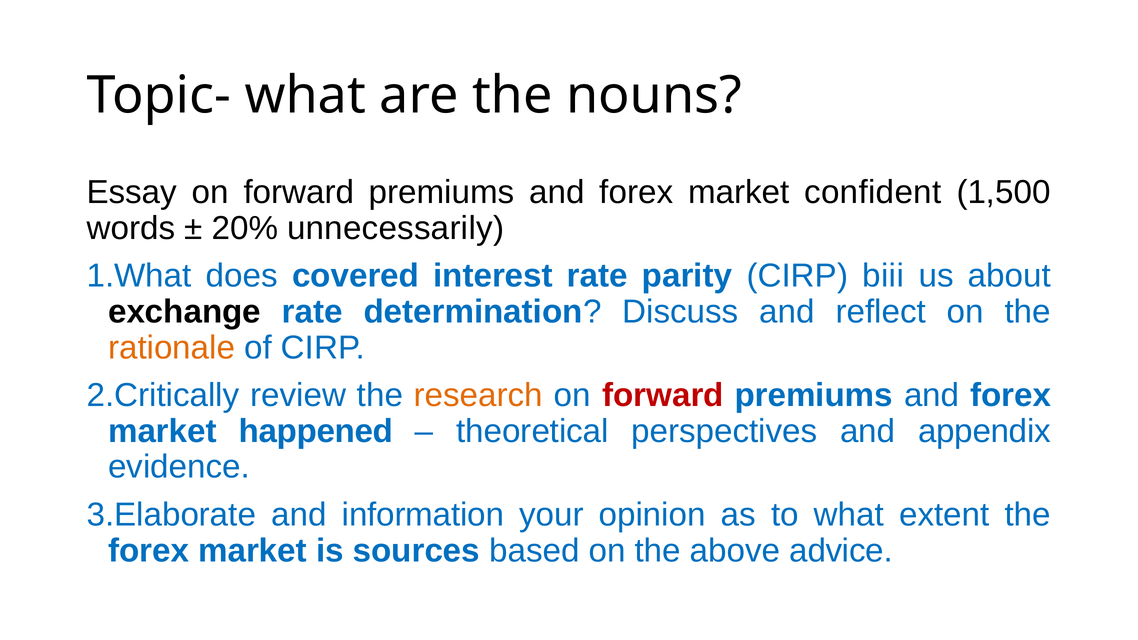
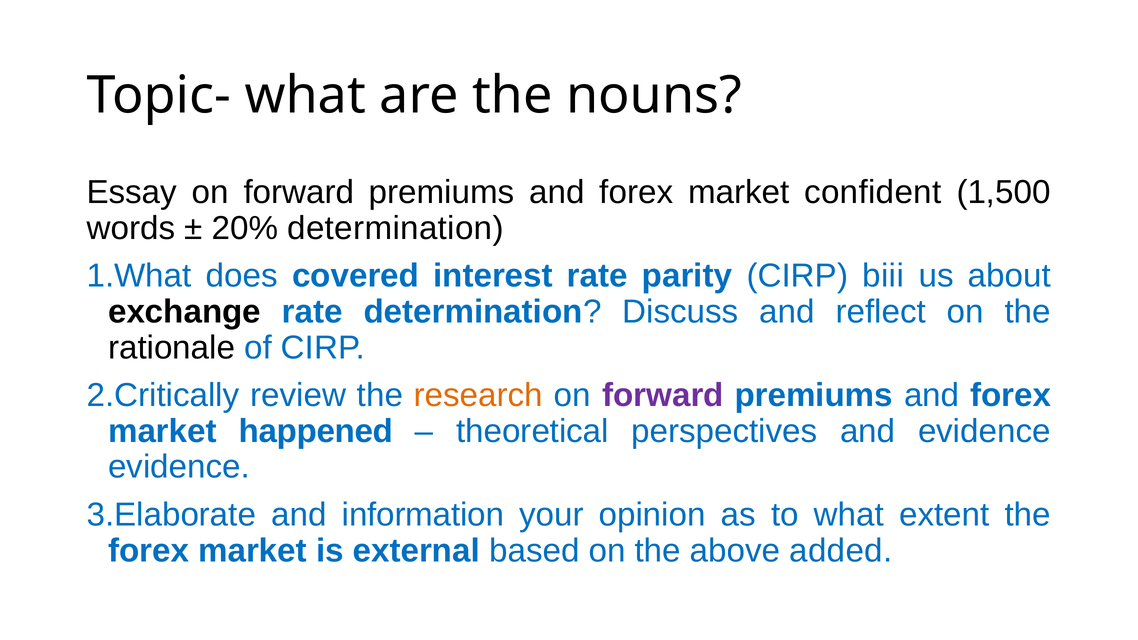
20% unnecessarily: unnecessarily -> determination (396, 228)
rationale colour: orange -> black (172, 348)
forward colour: red -> purple (663, 395)
and appendix: appendix -> evidence (984, 431)
sources: sources -> external (416, 551)
advice: advice -> added (841, 551)
